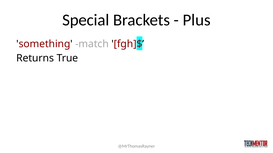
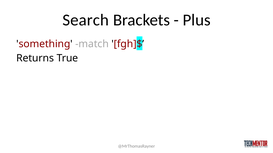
Special: Special -> Search (86, 20)
